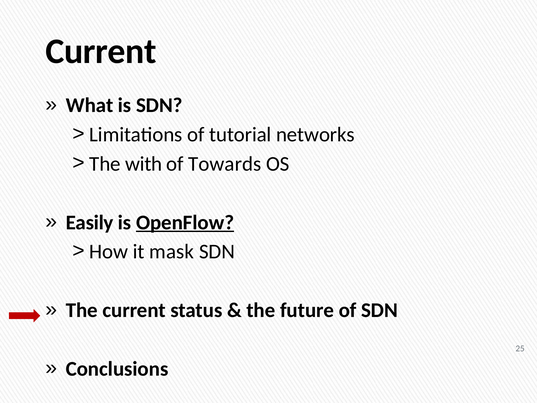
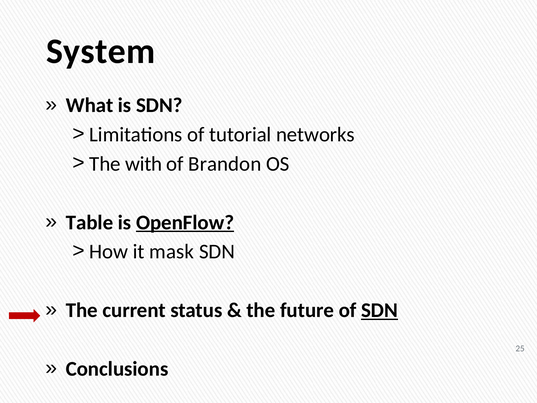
Current: Current -> System (101, 51)
Towards: Towards -> Brandon (225, 164)
Easily: Easily -> Table (90, 222)
SDN underline: none -> present (380, 310)
